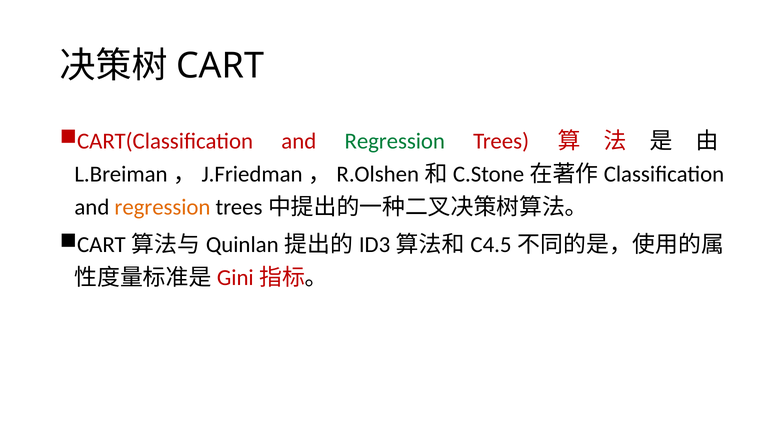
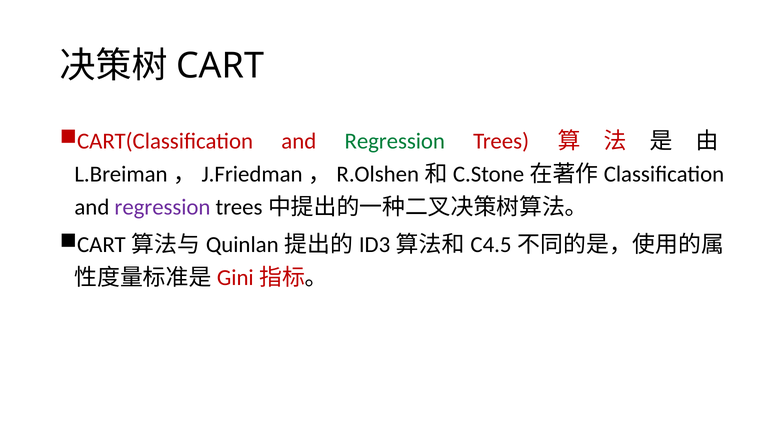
regression colour: orange -> purple (162, 207)
